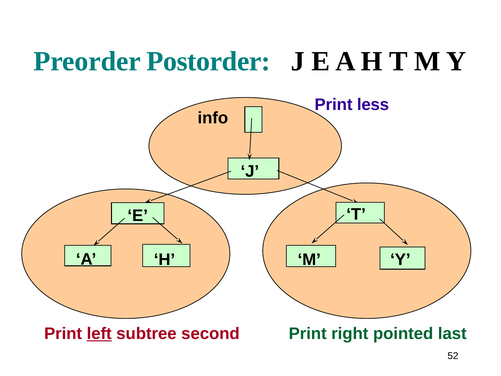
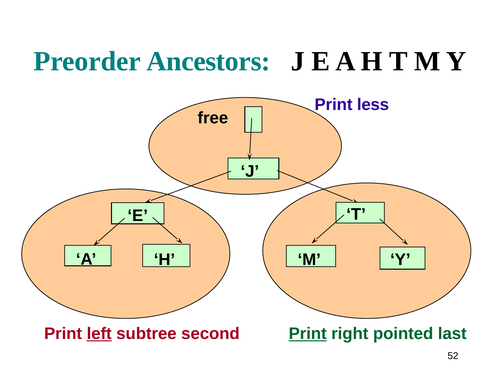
Postorder: Postorder -> Ancestors (208, 61)
info: info -> free (213, 118)
Print underline: none -> present (308, 333)
